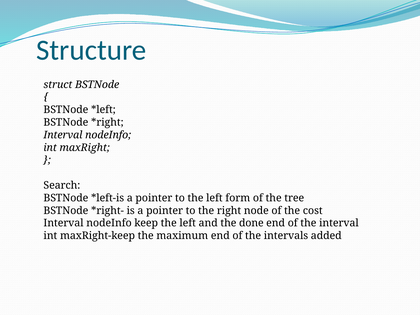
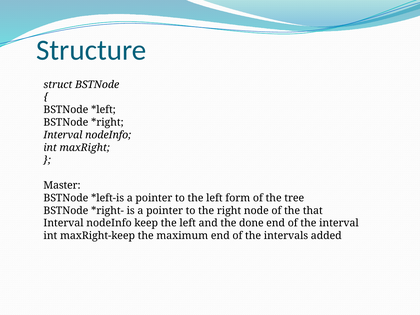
Search: Search -> Master (62, 185)
cost: cost -> that (313, 211)
